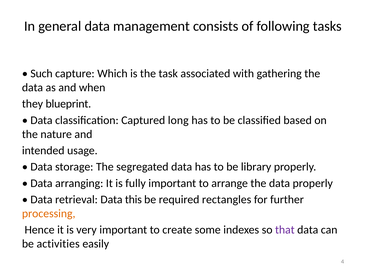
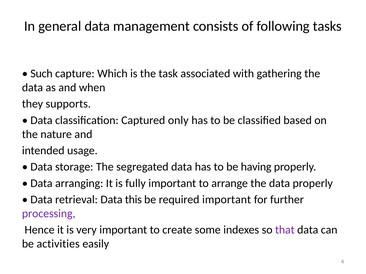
blueprint: blueprint -> supports (68, 104)
long: long -> only (178, 120)
library: library -> having (256, 167)
required rectangles: rectangles -> important (227, 200)
processing colour: orange -> purple (49, 214)
